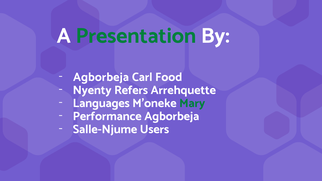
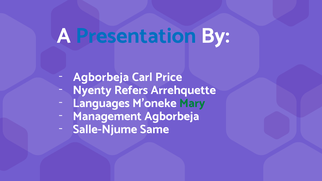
Presentation colour: green -> blue (136, 36)
Food: Food -> Price (169, 77)
Performance: Performance -> Management (107, 116)
Users: Users -> Same (154, 129)
